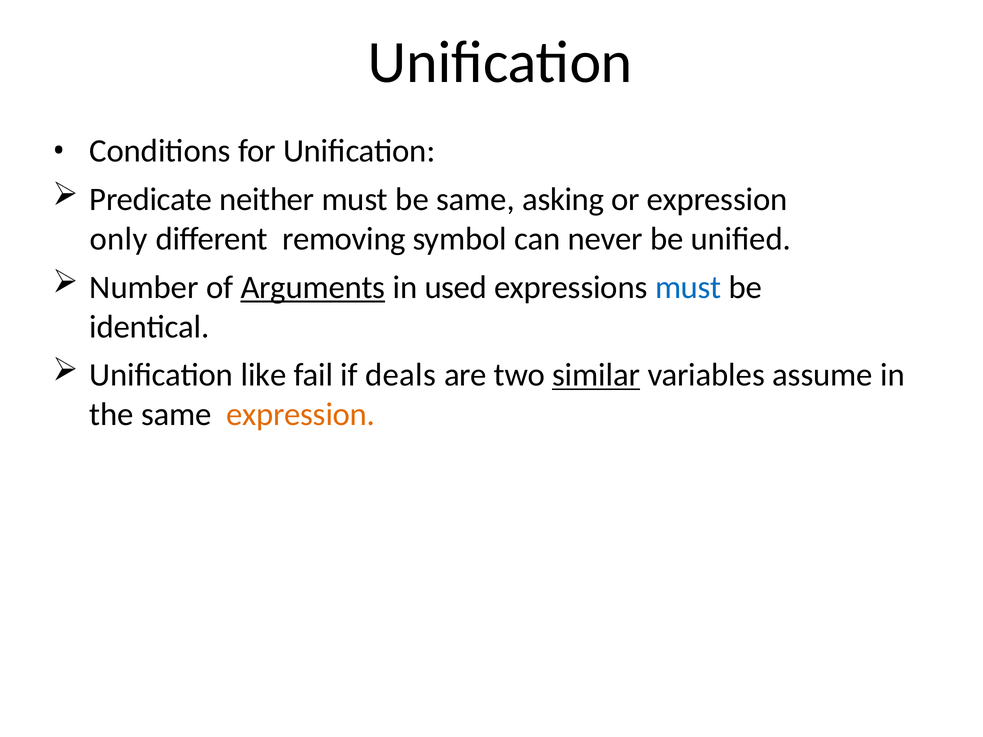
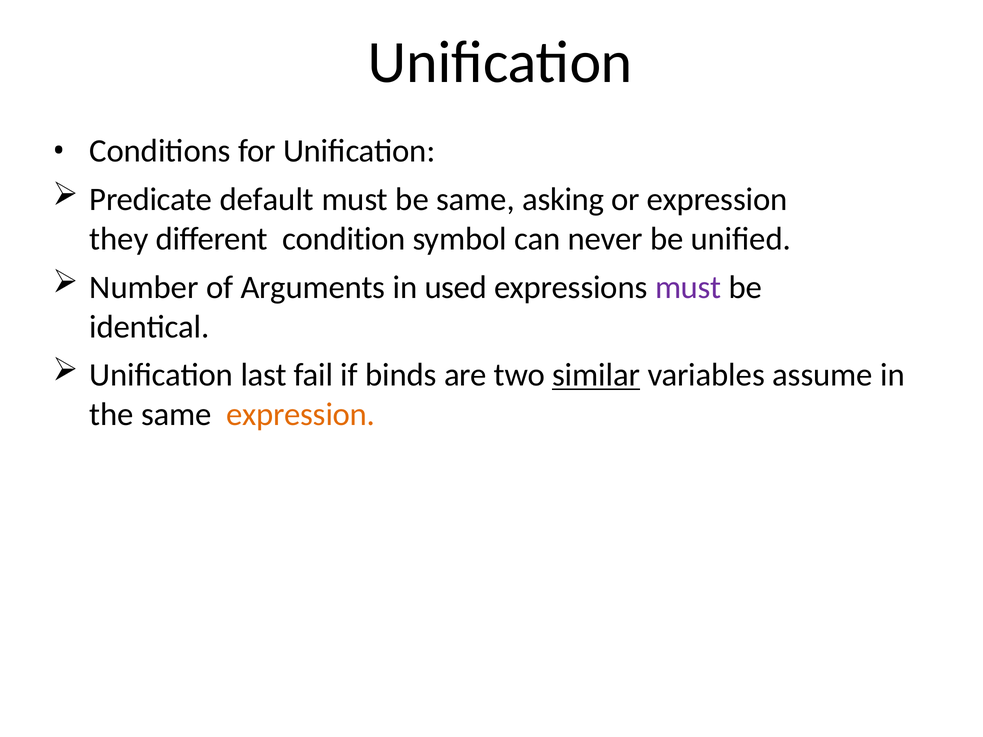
neither: neither -> default (267, 200)
only: only -> they (119, 239)
removing: removing -> condition (344, 239)
Arguments underline: present -> none (313, 288)
must colour: blue -> purple (688, 288)
like: like -> last (264, 375)
deals: deals -> binds (401, 375)
